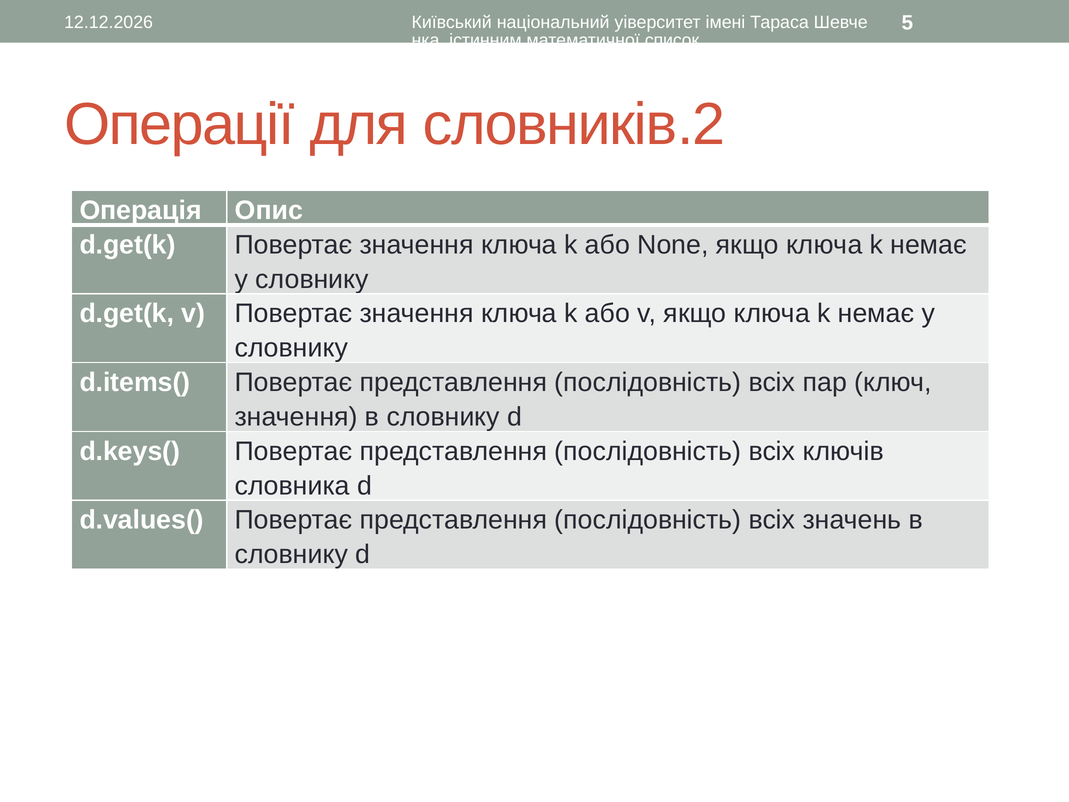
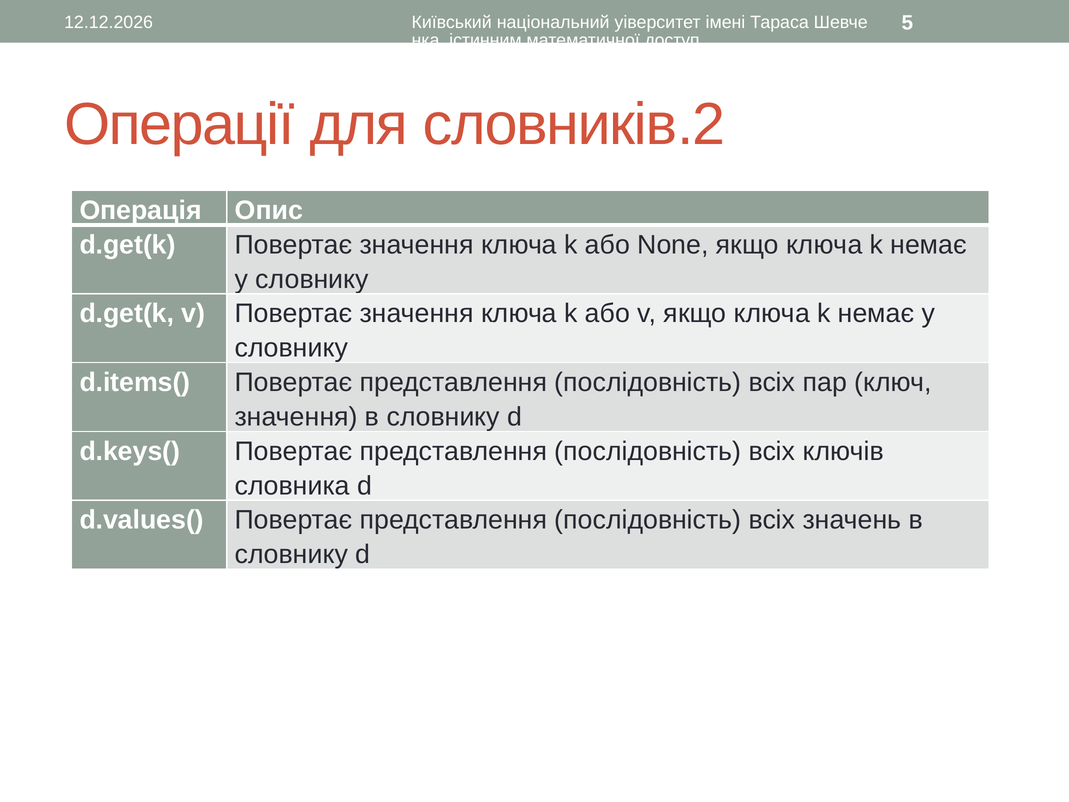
список: список -> доступ (672, 40)
